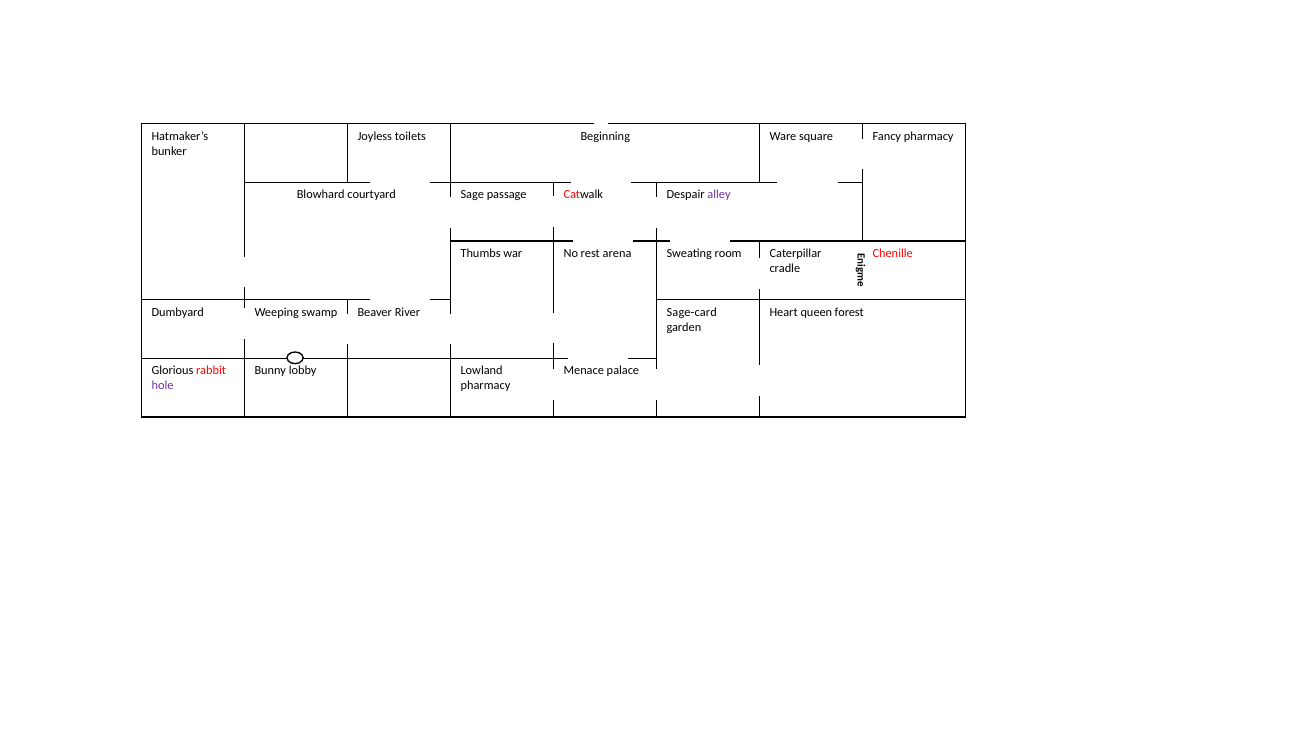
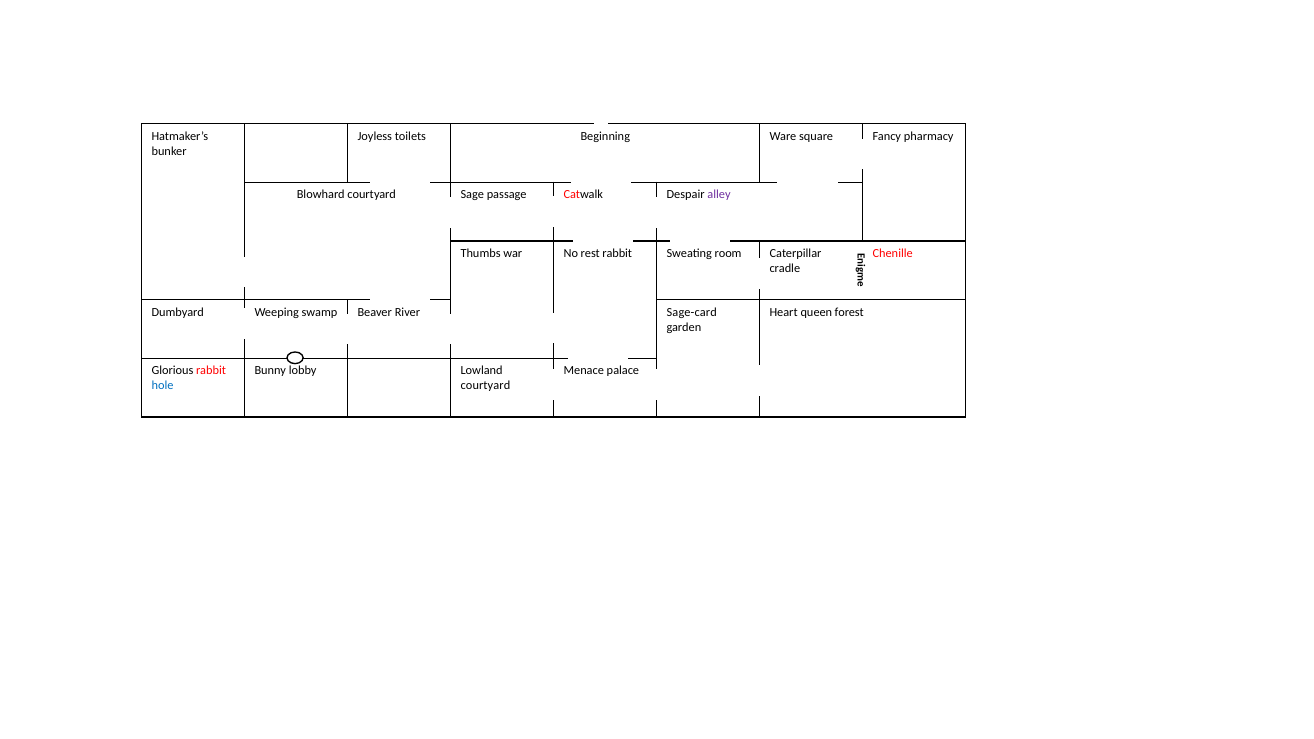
rest arena: arena -> rabbit (617, 254)
hole colour: purple -> blue (163, 386)
pharmacy: pharmacy -> courtyard (485, 386)
